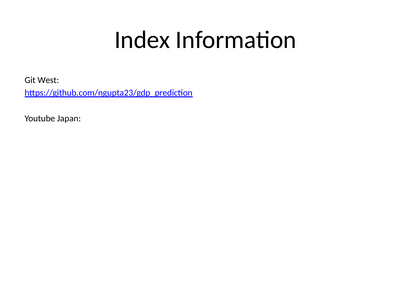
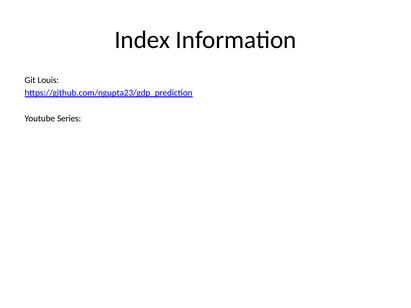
West: West -> Louis (48, 80)
Japan: Japan -> Series (69, 119)
